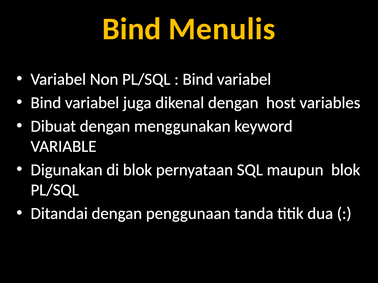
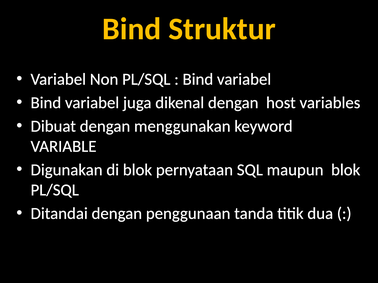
Menulis: Menulis -> Struktur (222, 29)
